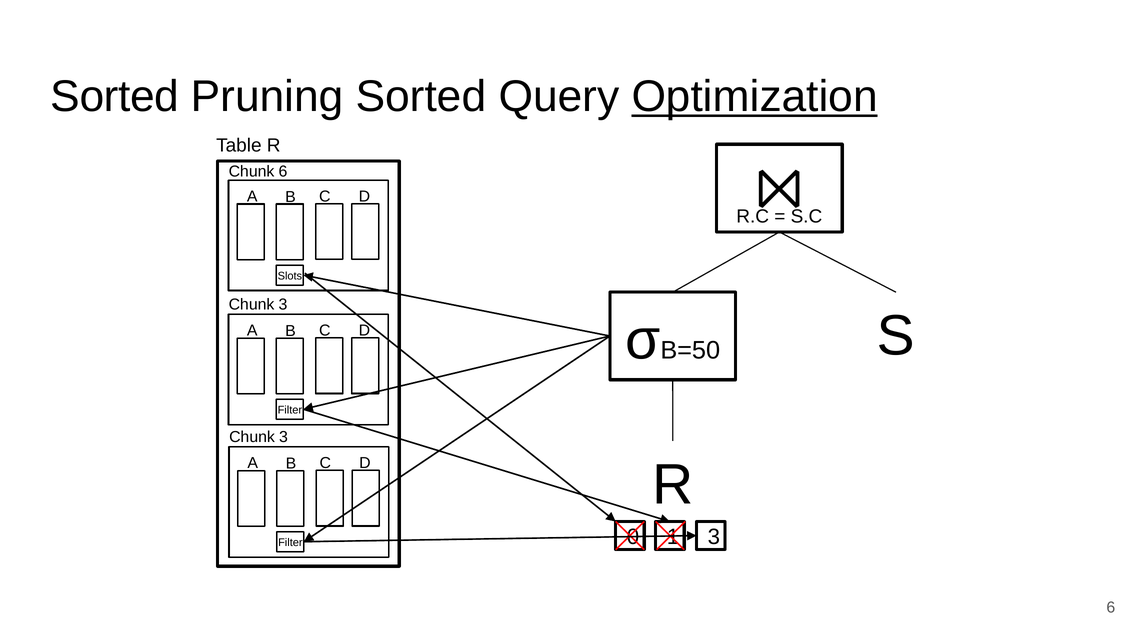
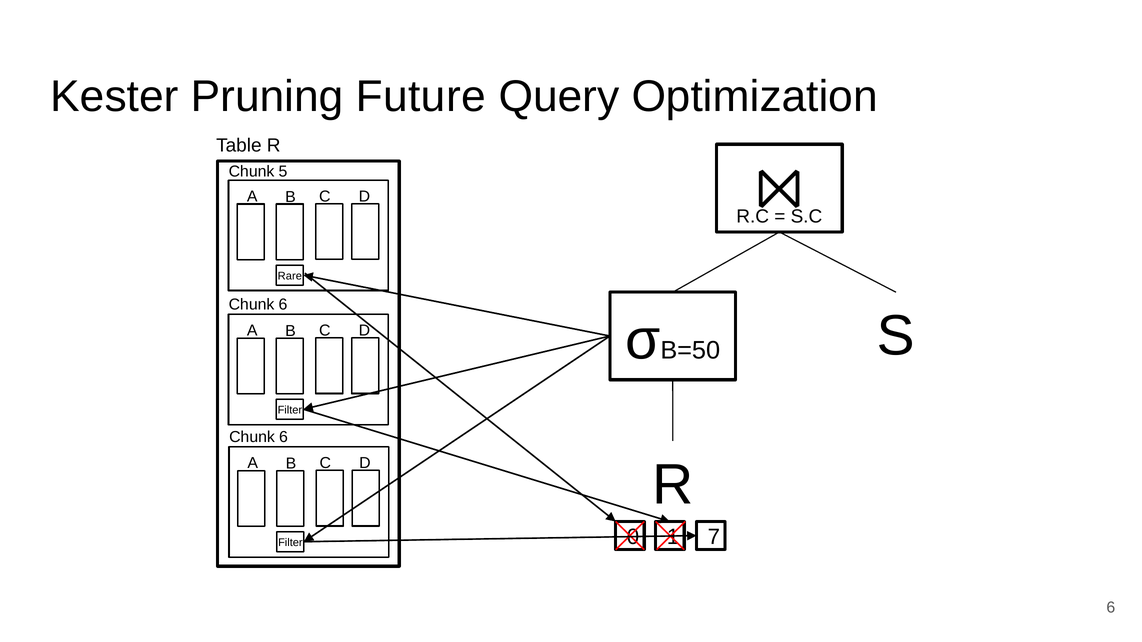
Sorted: Sorted -> Kester (114, 97)
Pruning Sorted: Sorted -> Future (421, 97)
Optimization underline: present -> none (755, 97)
Chunk 6: 6 -> 5 (283, 172)
Slots: Slots -> Rare (290, 276)
3: 3 -> 6 (283, 305)
3: 3 -> 6 (284, 437)
1 3: 3 -> 7 (714, 537)
